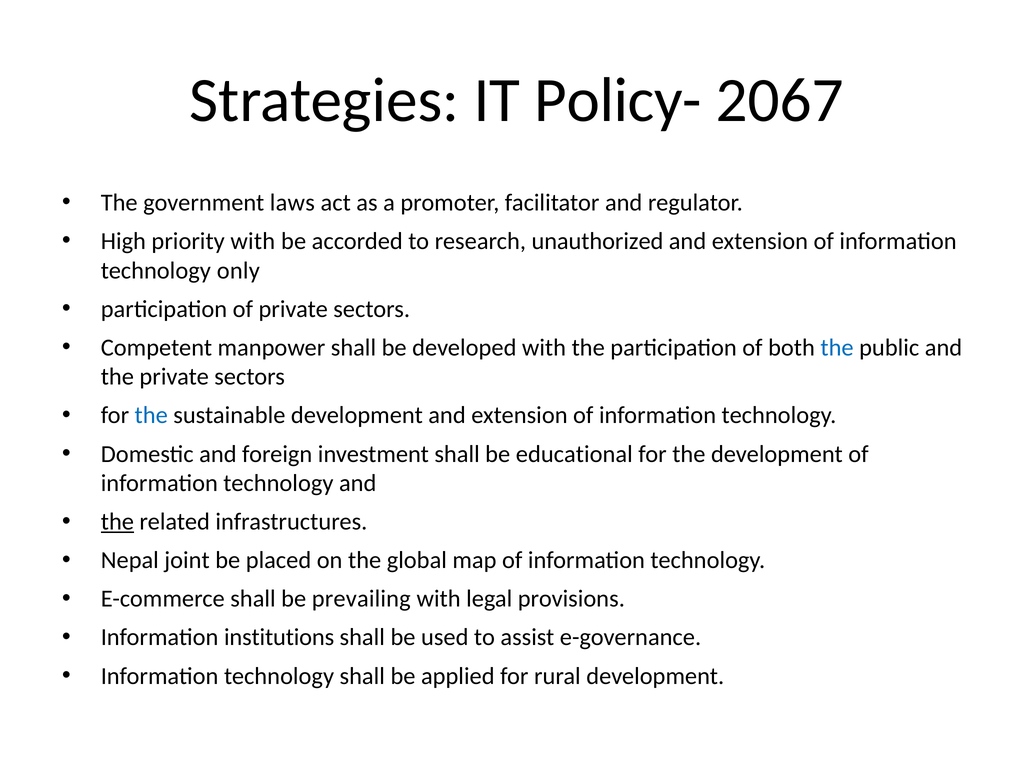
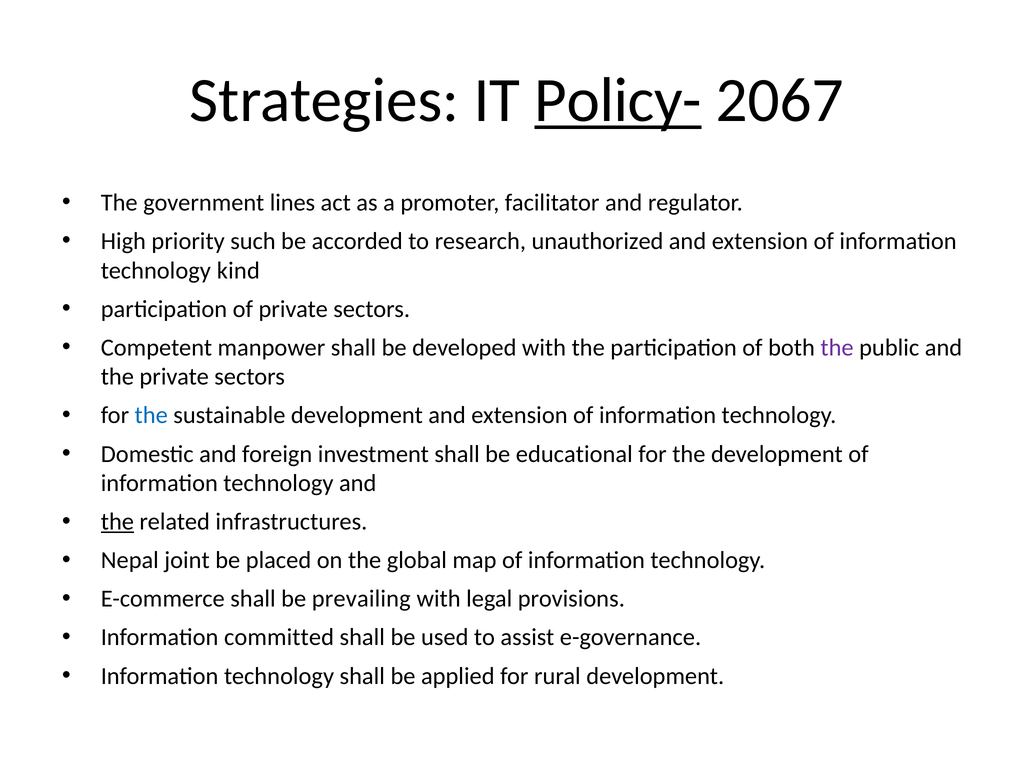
Policy- underline: none -> present (618, 100)
laws: laws -> lines (292, 202)
priority with: with -> such (253, 241)
only: only -> kind (238, 270)
the colour: blue -> purple (837, 347)
institutions: institutions -> committed (279, 637)
